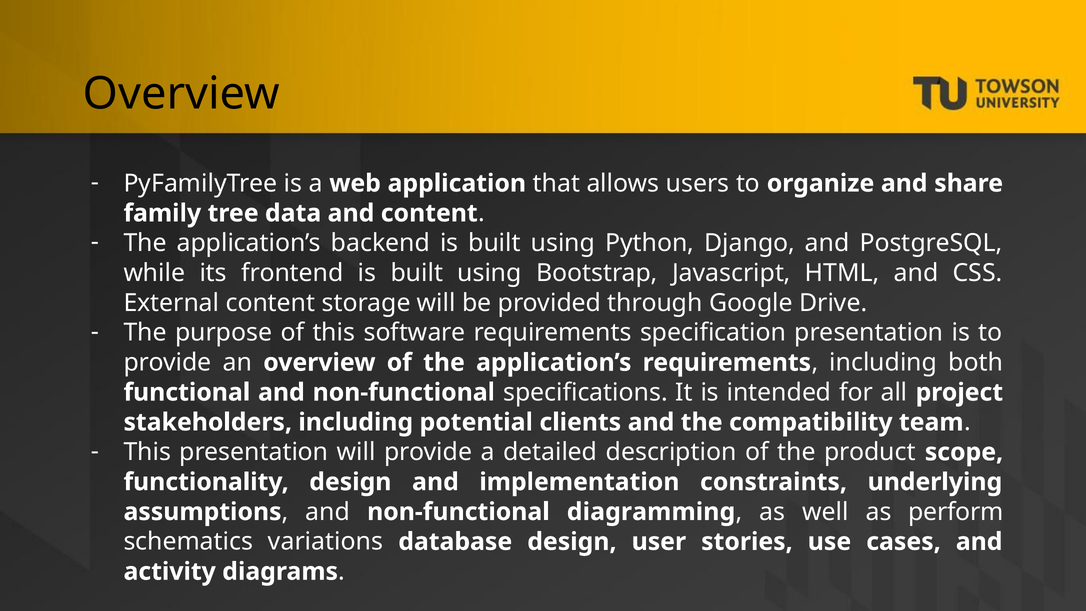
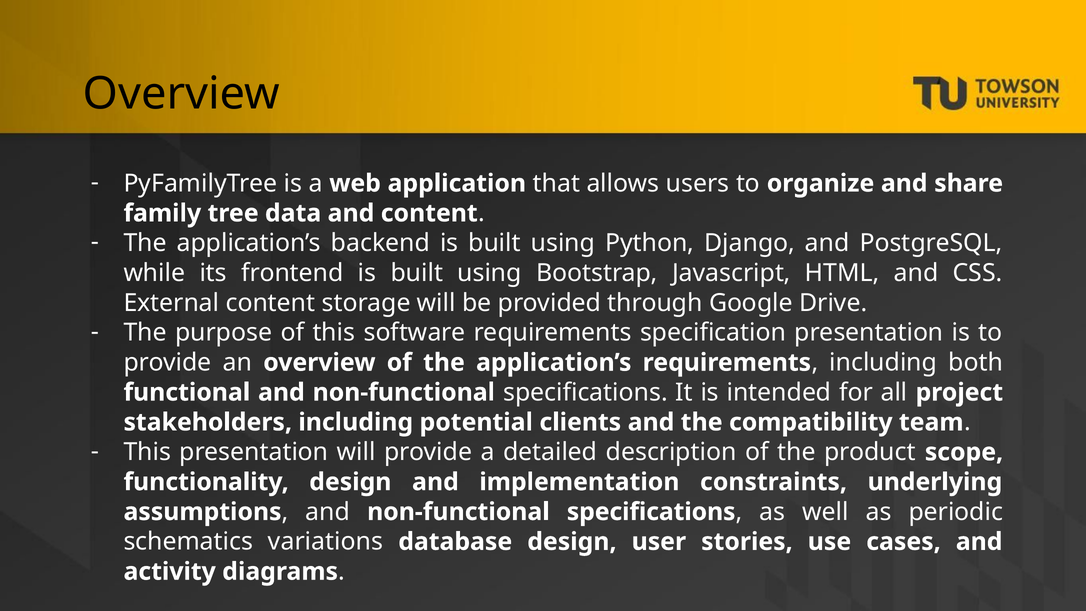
diagramming: diagramming -> specifications (651, 512)
perform: perform -> periodic (956, 512)
